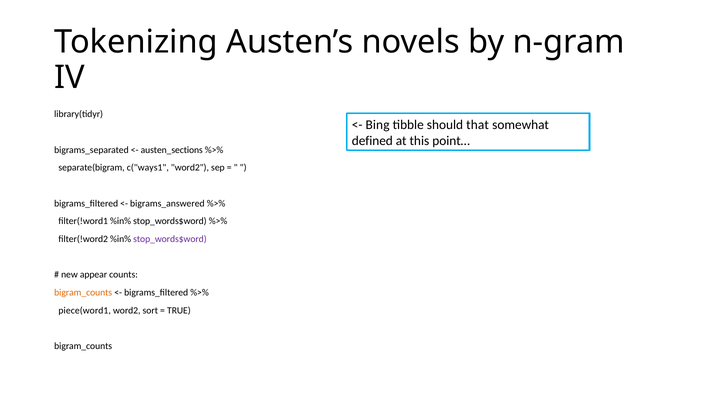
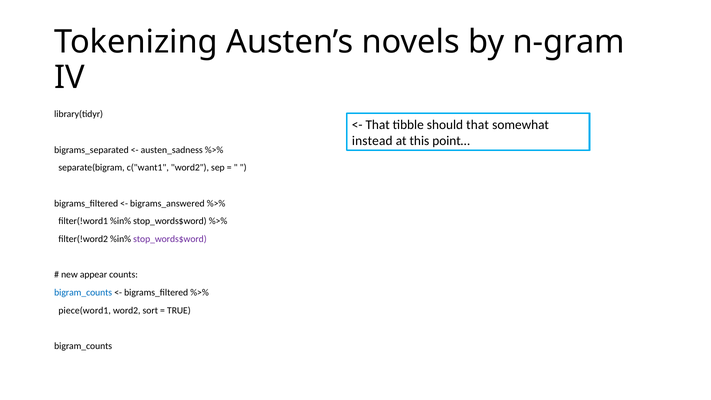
Bing: Bing -> That (378, 125)
defined: defined -> instead (372, 141)
austen_sections: austen_sections -> austen_sadness (172, 150)
c("ways1: c("ways1 -> c("want1 (148, 168)
bigram_counts colour: orange -> blue (83, 292)
